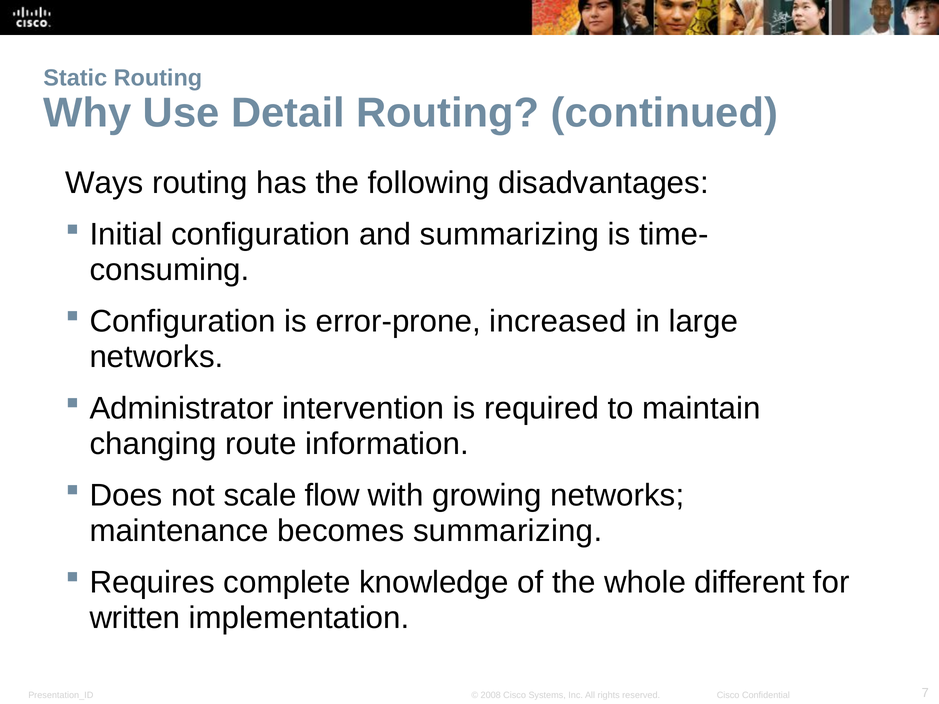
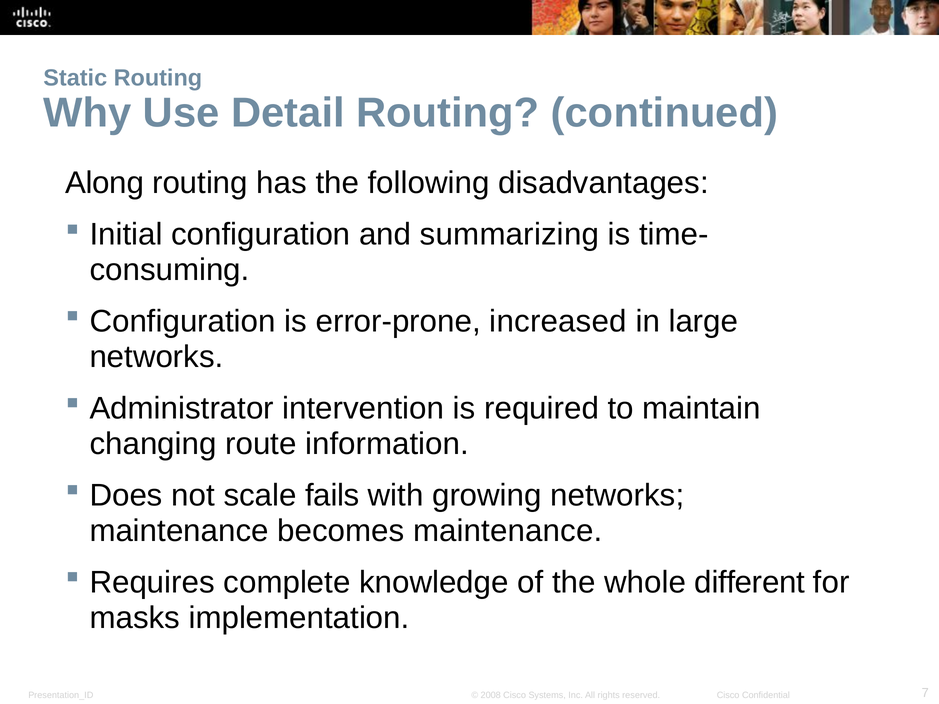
Ways: Ways -> Along (105, 183)
flow: flow -> fails (332, 495)
becomes summarizing: summarizing -> maintenance (508, 531)
written: written -> masks (135, 618)
